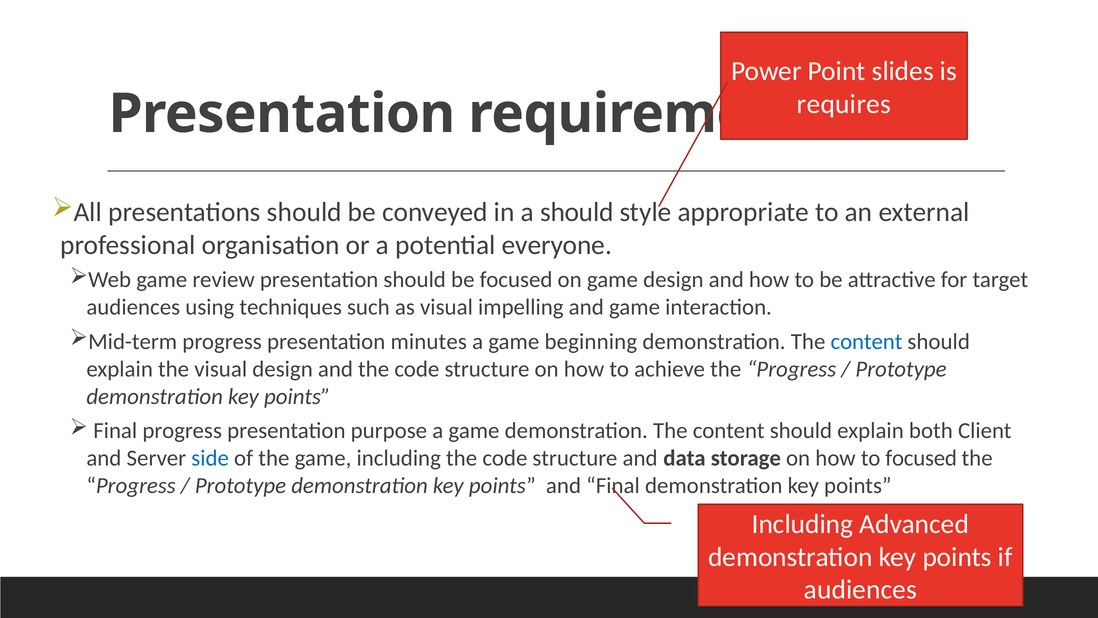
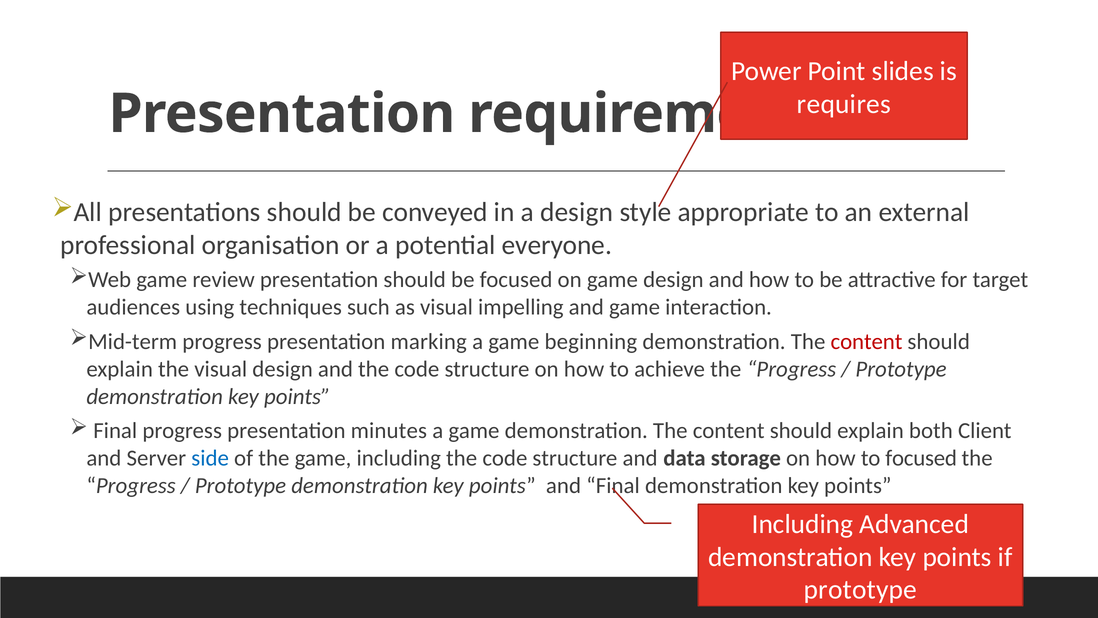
a should: should -> design (577, 212)
minutes: minutes -> marking (429, 341)
content colour: blue -> red (867, 341)
purpose: purpose -> minutes (389, 431)
audiences: audiences -> prototype (860, 590)
